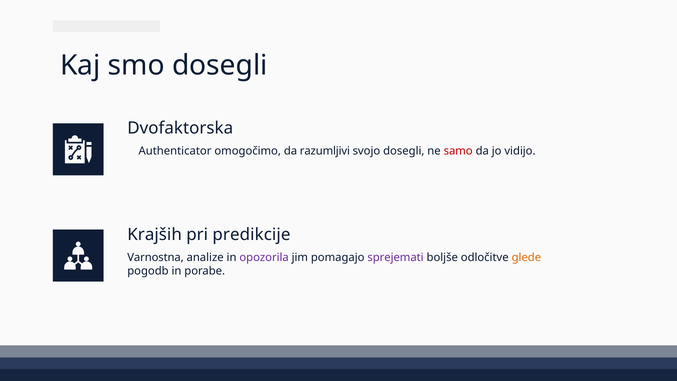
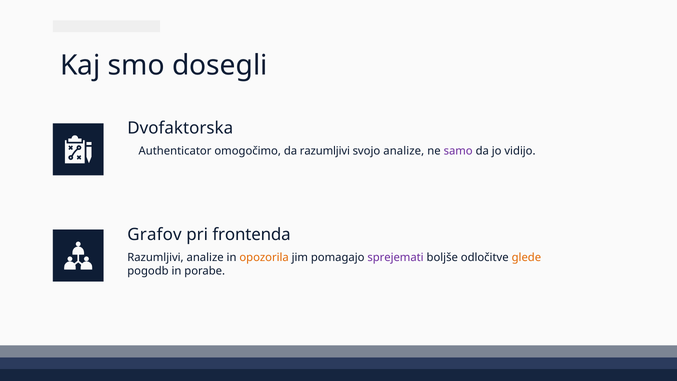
svojo dosegli: dosegli -> analize (404, 151)
samo colour: red -> purple (458, 151)
Krajših: Krajših -> Grafov (155, 234)
predikcije: predikcije -> frontenda (252, 234)
Varnostna: Varnostna -> Razumljivi (155, 257)
opozorila colour: purple -> orange (264, 257)
